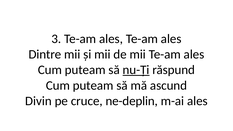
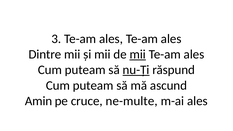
mii underline: none -> present (138, 54)
Divin: Divin -> Amin (39, 101)
ne-deplin: ne-deplin -> ne-multe (132, 101)
